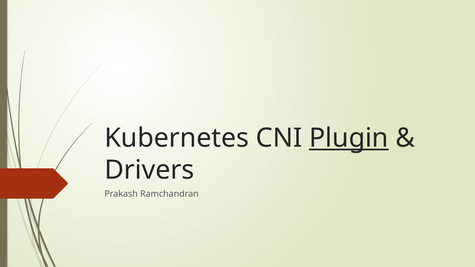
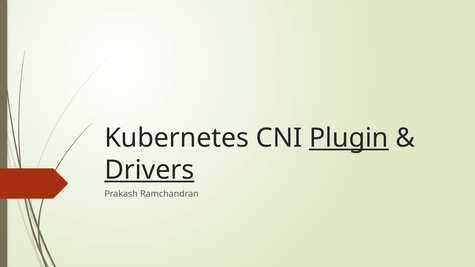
Drivers underline: none -> present (149, 170)
